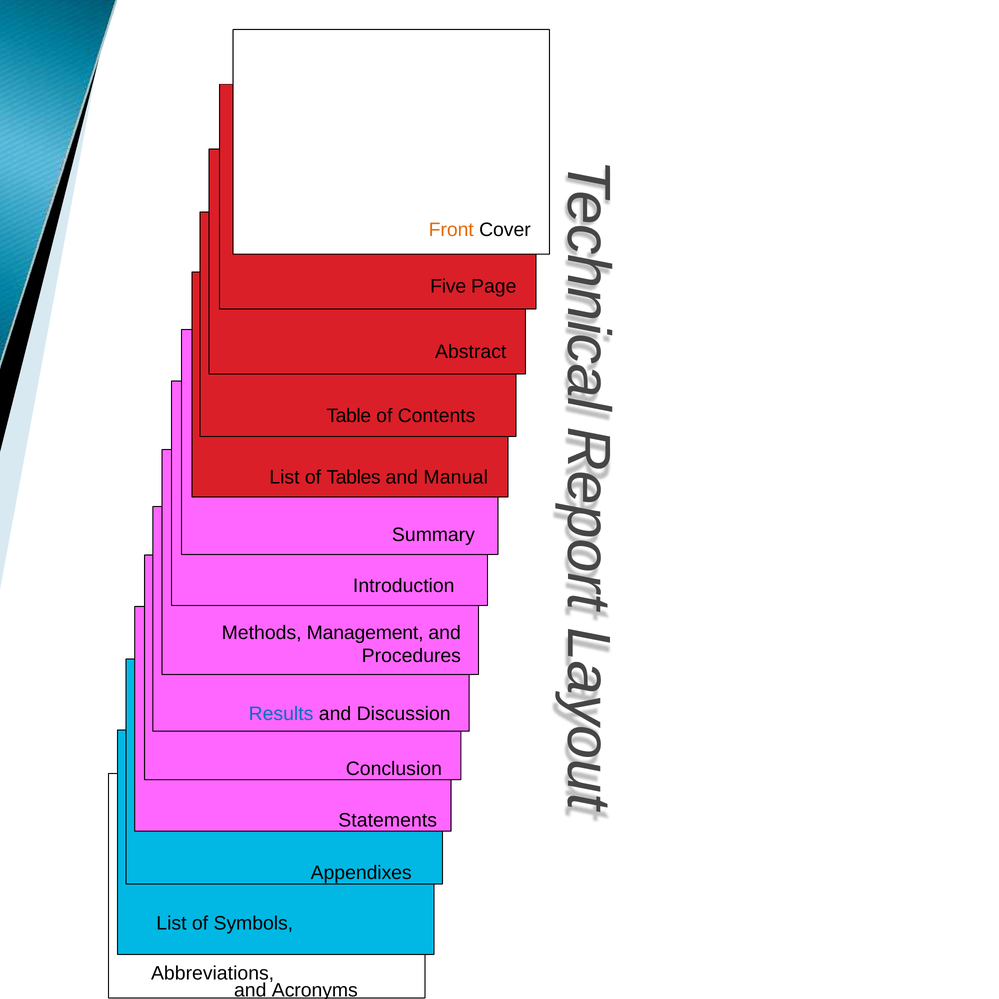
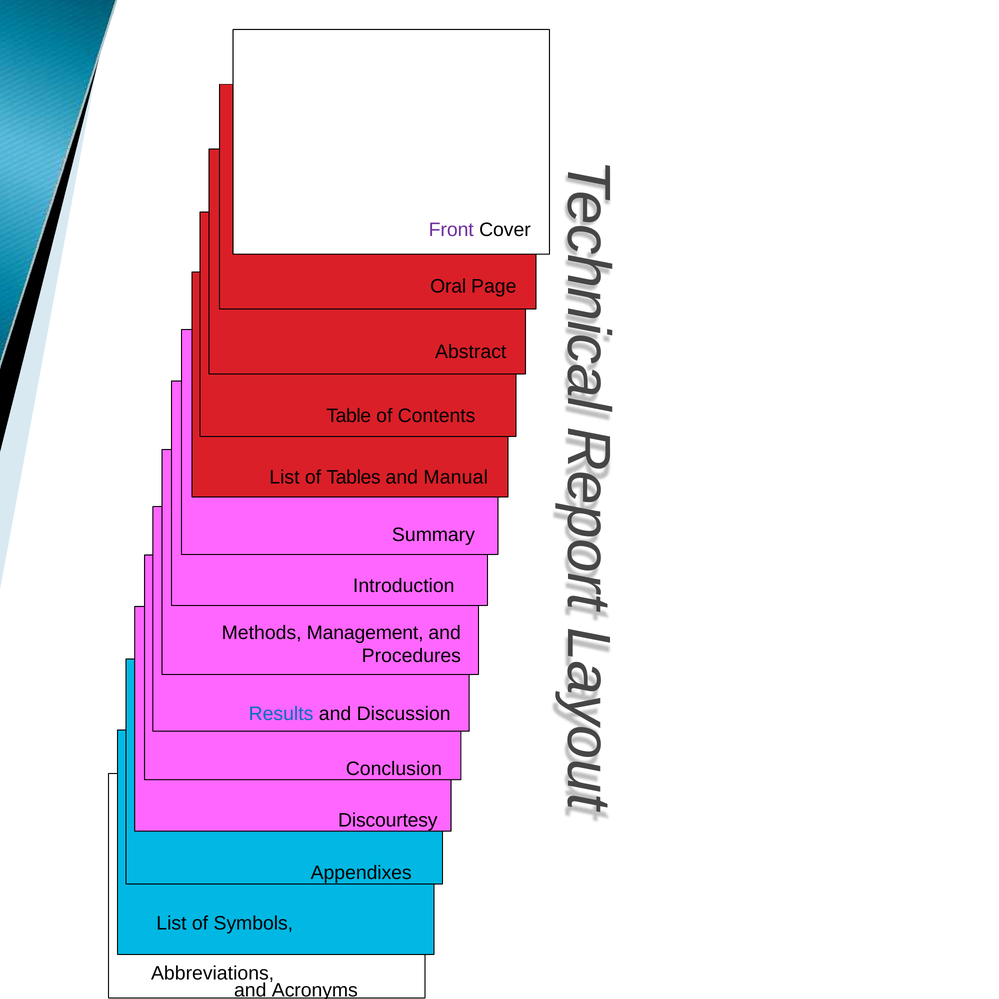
Front colour: orange -> purple (451, 230)
Five: Five -> Oral (448, 286)
Statements: Statements -> Discourtesy (388, 820)
